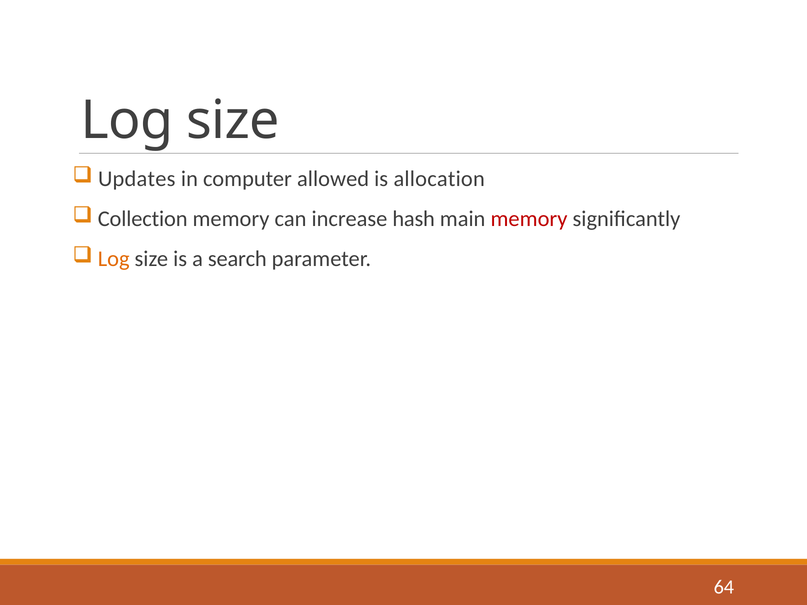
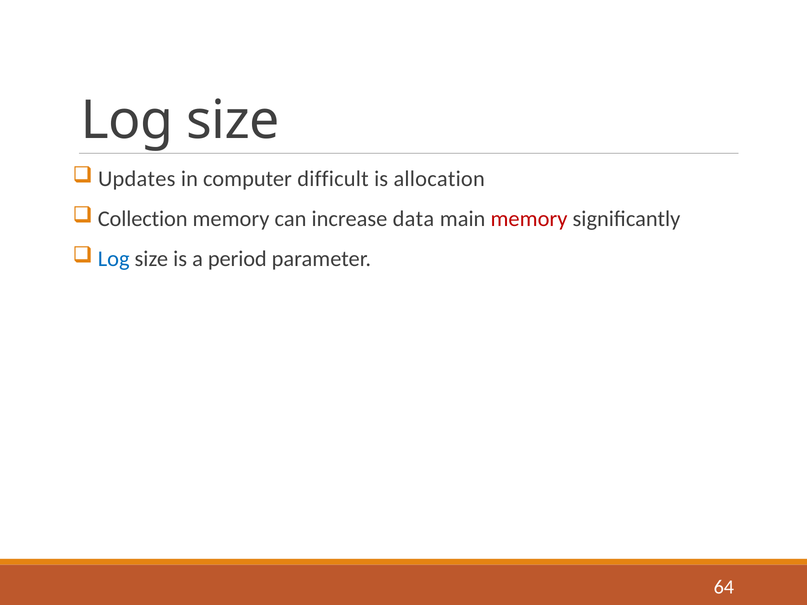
allowed: allowed -> difficult (333, 179)
hash: hash -> data (413, 219)
Log colour: orange -> blue (114, 259)
search: search -> period (237, 259)
